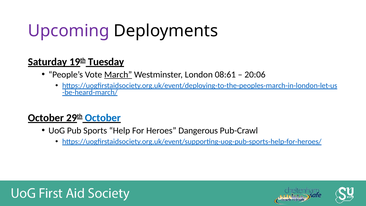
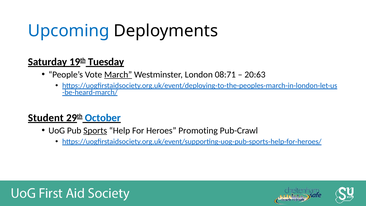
Upcoming colour: purple -> blue (69, 31)
08:61: 08:61 -> 08:71 (225, 74)
20:06: 20:06 -> 20:63 (255, 74)
October: October -> Student (46, 118)
Sports underline: none -> present (95, 130)
Dangerous: Dangerous -> Promoting (198, 130)
